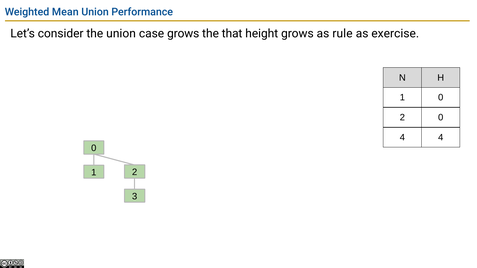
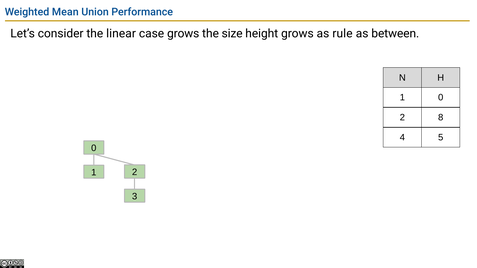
the union: union -> linear (121, 34)
that: that -> size (232, 34)
exercise: exercise -> between (395, 34)
2 0: 0 -> 8 (441, 118)
4 4: 4 -> 5 (441, 138)
